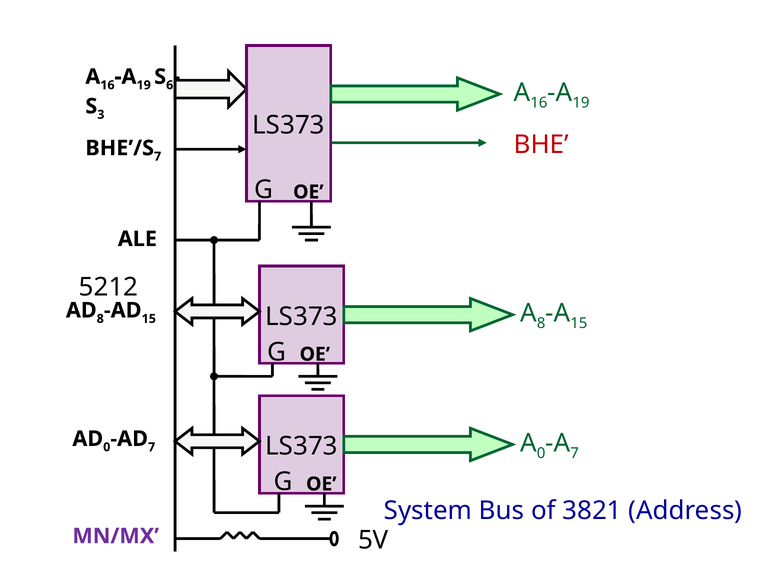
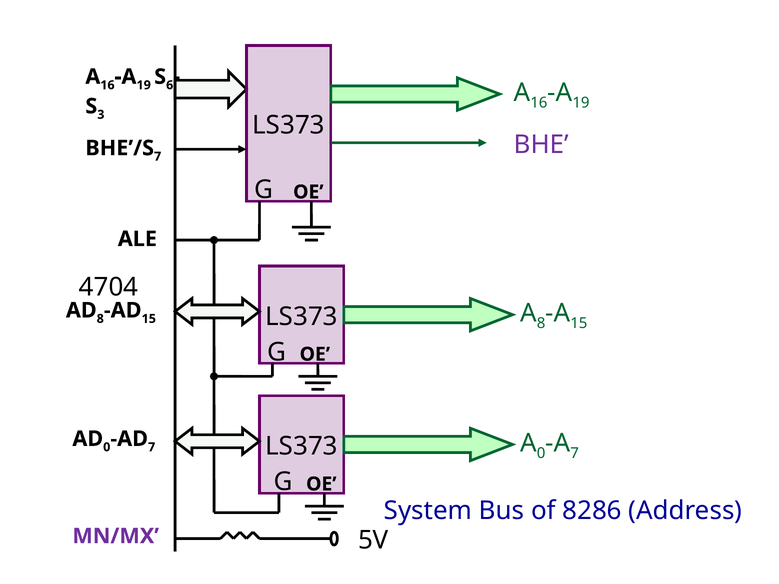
BHE colour: red -> purple (541, 145)
5212: 5212 -> 4704 (109, 287)
3821: 3821 -> 8286 (592, 511)
